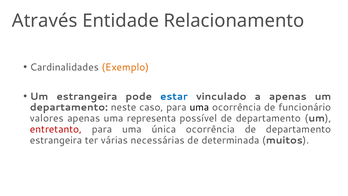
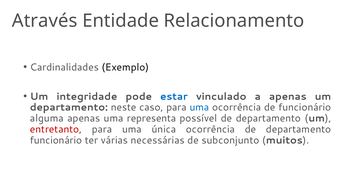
Exemplo colour: orange -> black (125, 67)
Um estrangeira: estrangeira -> integridade (87, 96)
uma colour: black -> blue (199, 107)
valores: valores -> alguma (47, 118)
estrangeira: estrangeira -> funcionário (56, 140)
determinada: determinada -> subconjunto (230, 140)
